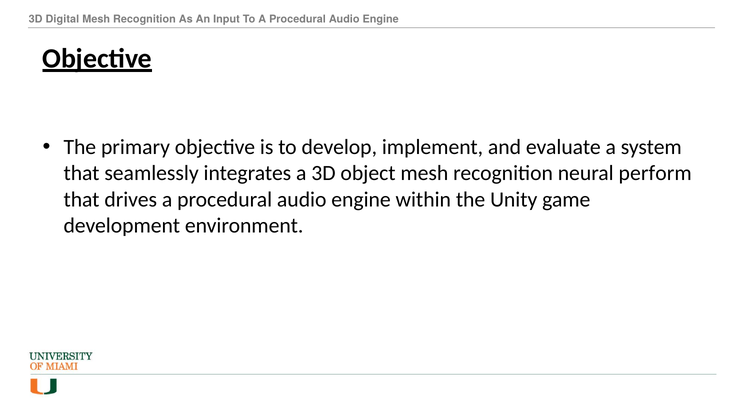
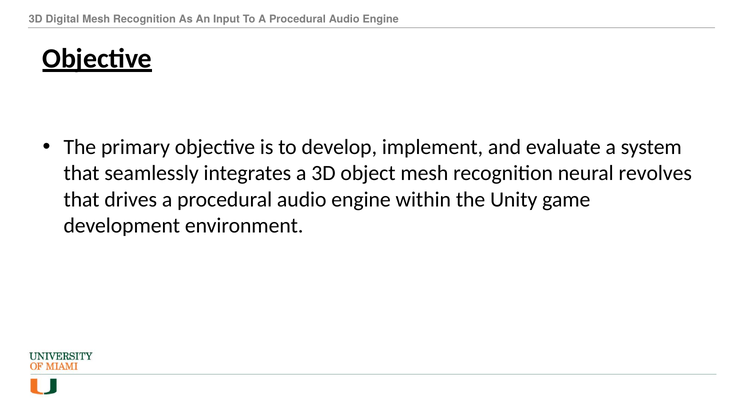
perform: perform -> revolves (655, 173)
